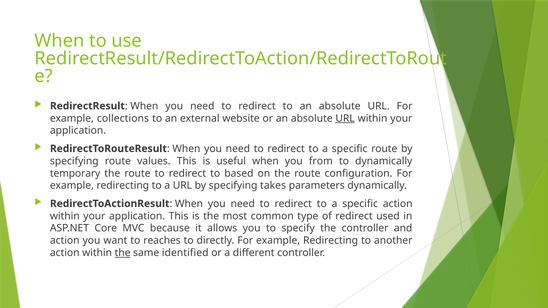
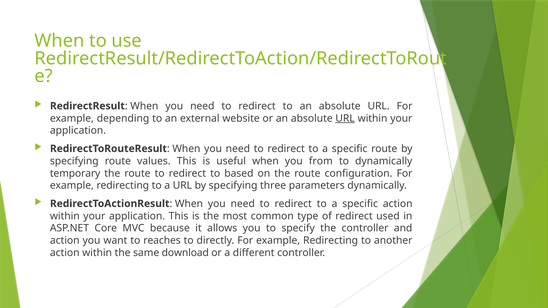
collections: collections -> depending (123, 118)
takes: takes -> three (273, 186)
the underline: present -> none (123, 253)
identified: identified -> download (185, 253)
